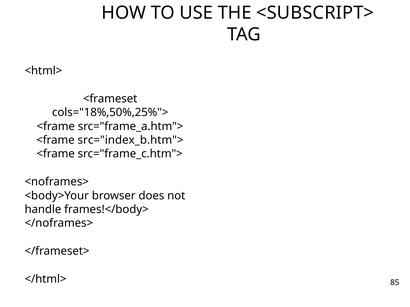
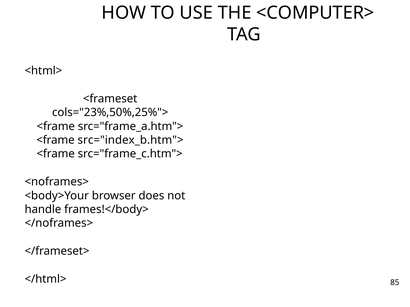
<SUBSCRIPT>: <SUBSCRIPT> -> <COMPUTER> (315, 13)
cols="18%,50%,25%">: cols="18%,50%,25%"> -> cols="23%,50%,25%"> (110, 113)
